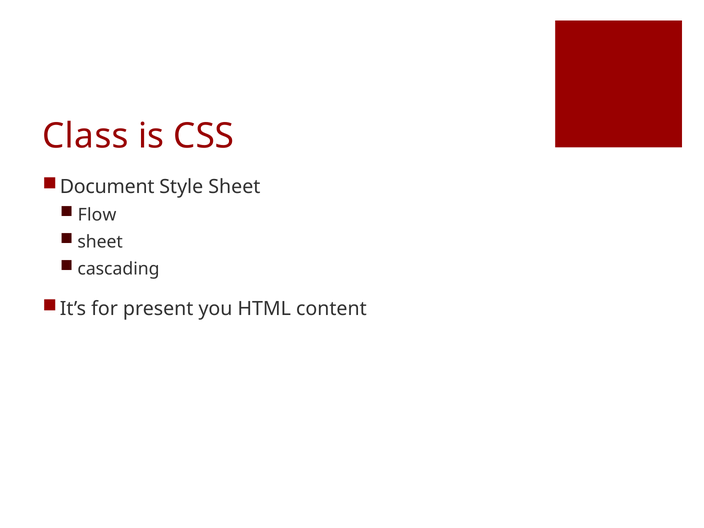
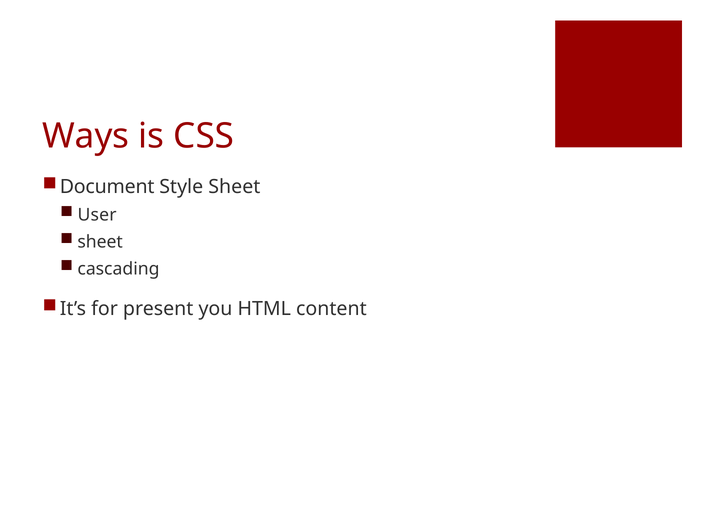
Class: Class -> Ways (86, 136)
Flow: Flow -> User (97, 215)
